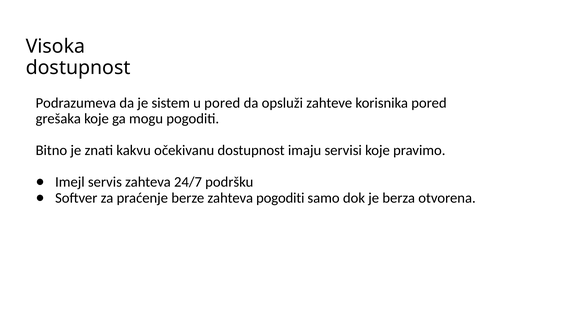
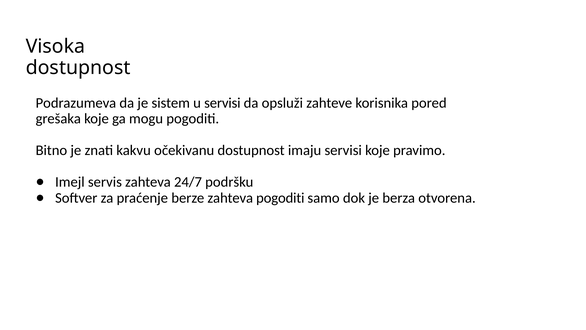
u pored: pored -> servisi (222, 103)
